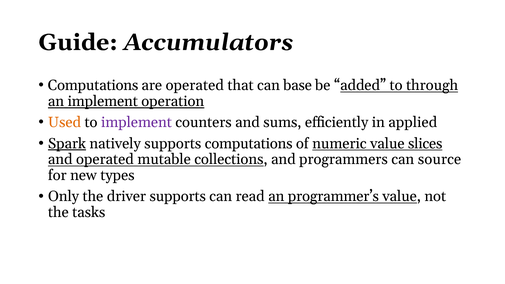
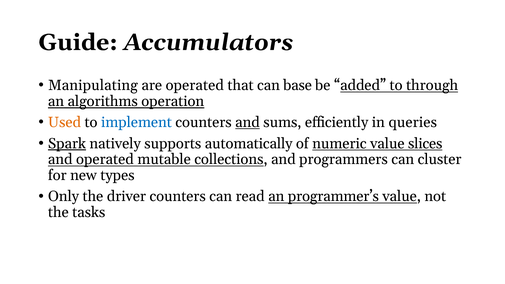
Computations: Computations -> Manipulating (93, 85)
an implement: implement -> algorithms (103, 101)
implement colour: purple -> blue (136, 122)
and underline: none -> present (248, 122)
applied: applied -> queries (413, 122)
supports computations: computations -> automatically (249, 144)
source: source -> cluster (440, 159)
driver supports: supports -> counters (178, 196)
